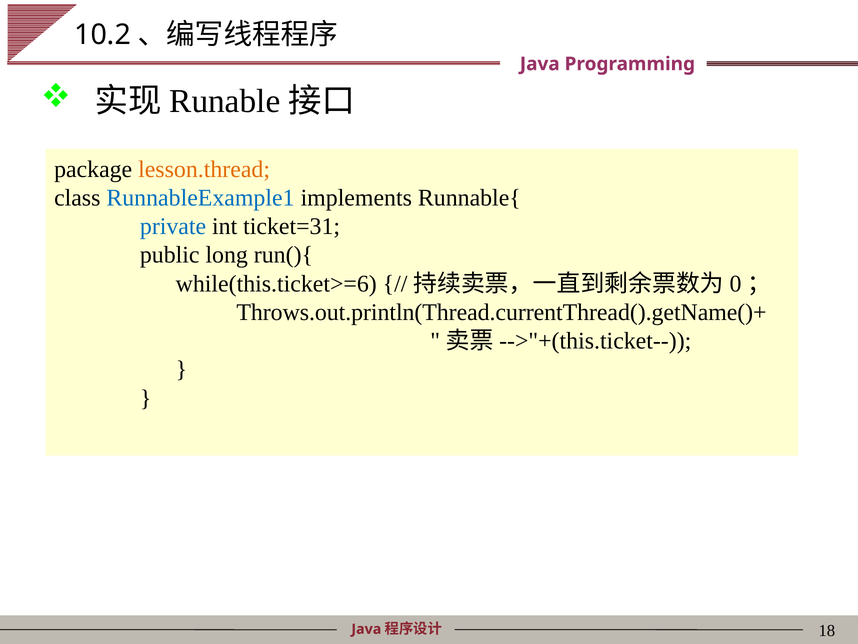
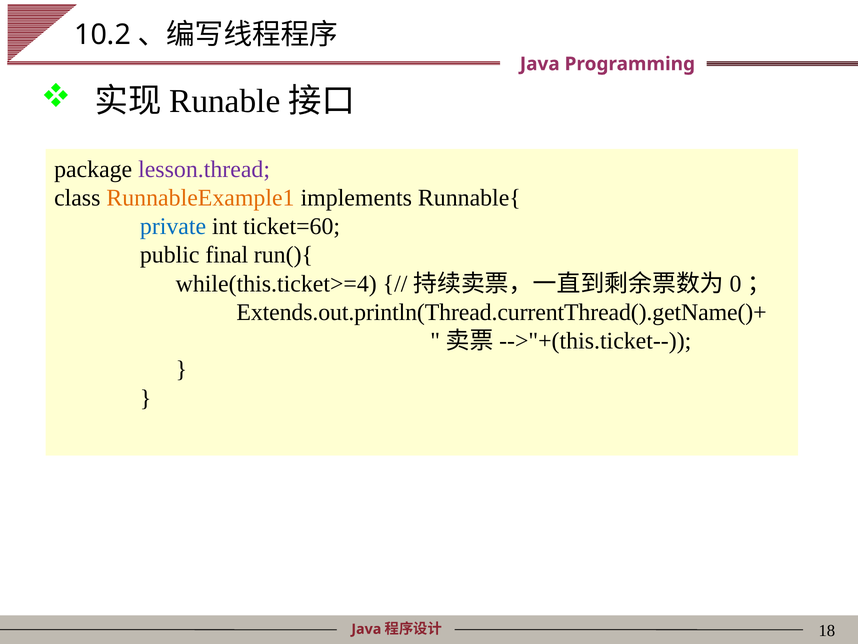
lesson.thread colour: orange -> purple (204, 169)
RunnableExample1 colour: blue -> orange (200, 198)
ticket=31: ticket=31 -> ticket=60 (292, 226)
long: long -> final (227, 255)
while(this.ticket>=6: while(this.ticket>=6 -> while(this.ticket>=4 (276, 283)
Throws.out.println(Thread.currentThread().getName()+: Throws.out.println(Thread.currentThread().getName()+ -> Extends.out.println(Thread.currentThread().getName()+ (502, 312)
